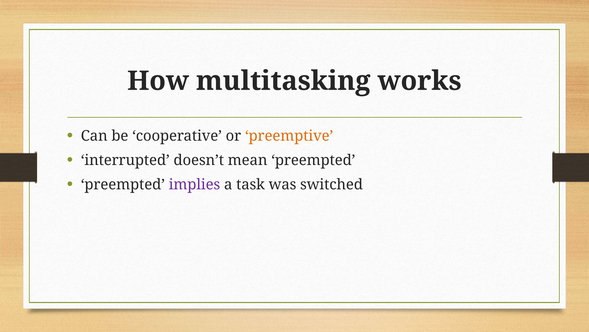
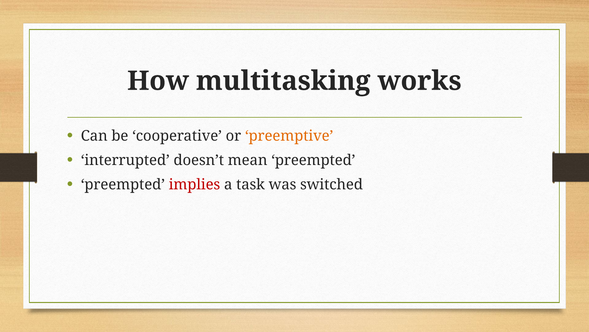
implies colour: purple -> red (194, 184)
